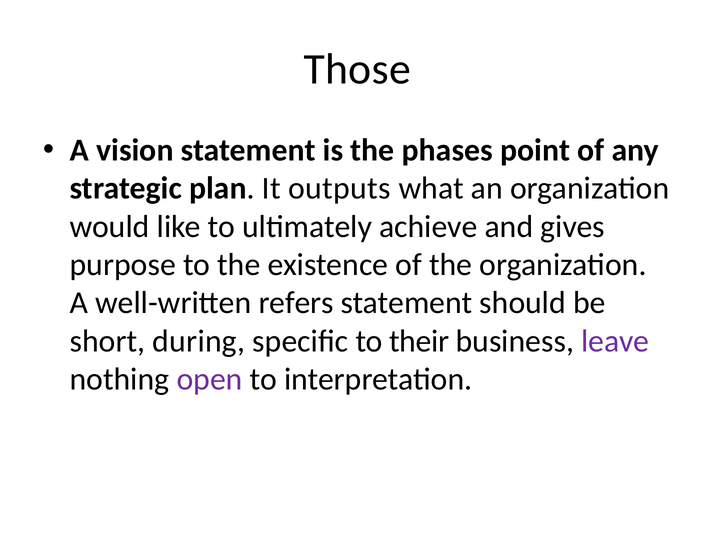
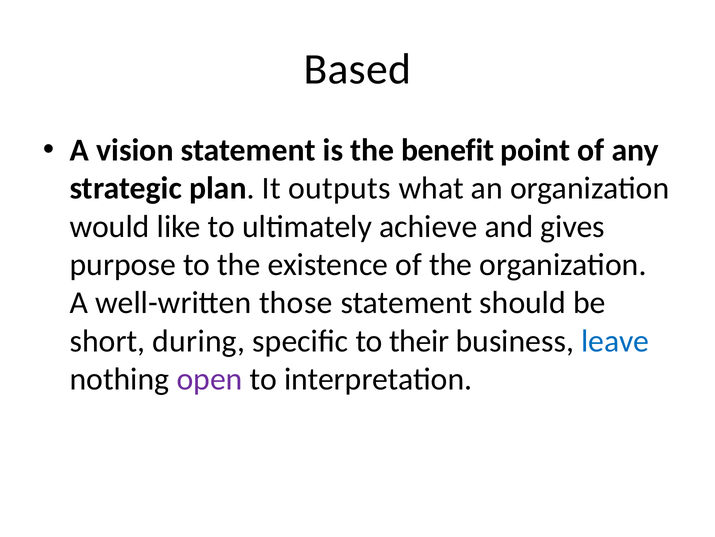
Those: Those -> Based (357, 69)
phases: phases -> benefit (448, 150)
refers: refers -> those (296, 303)
leave colour: purple -> blue (615, 341)
